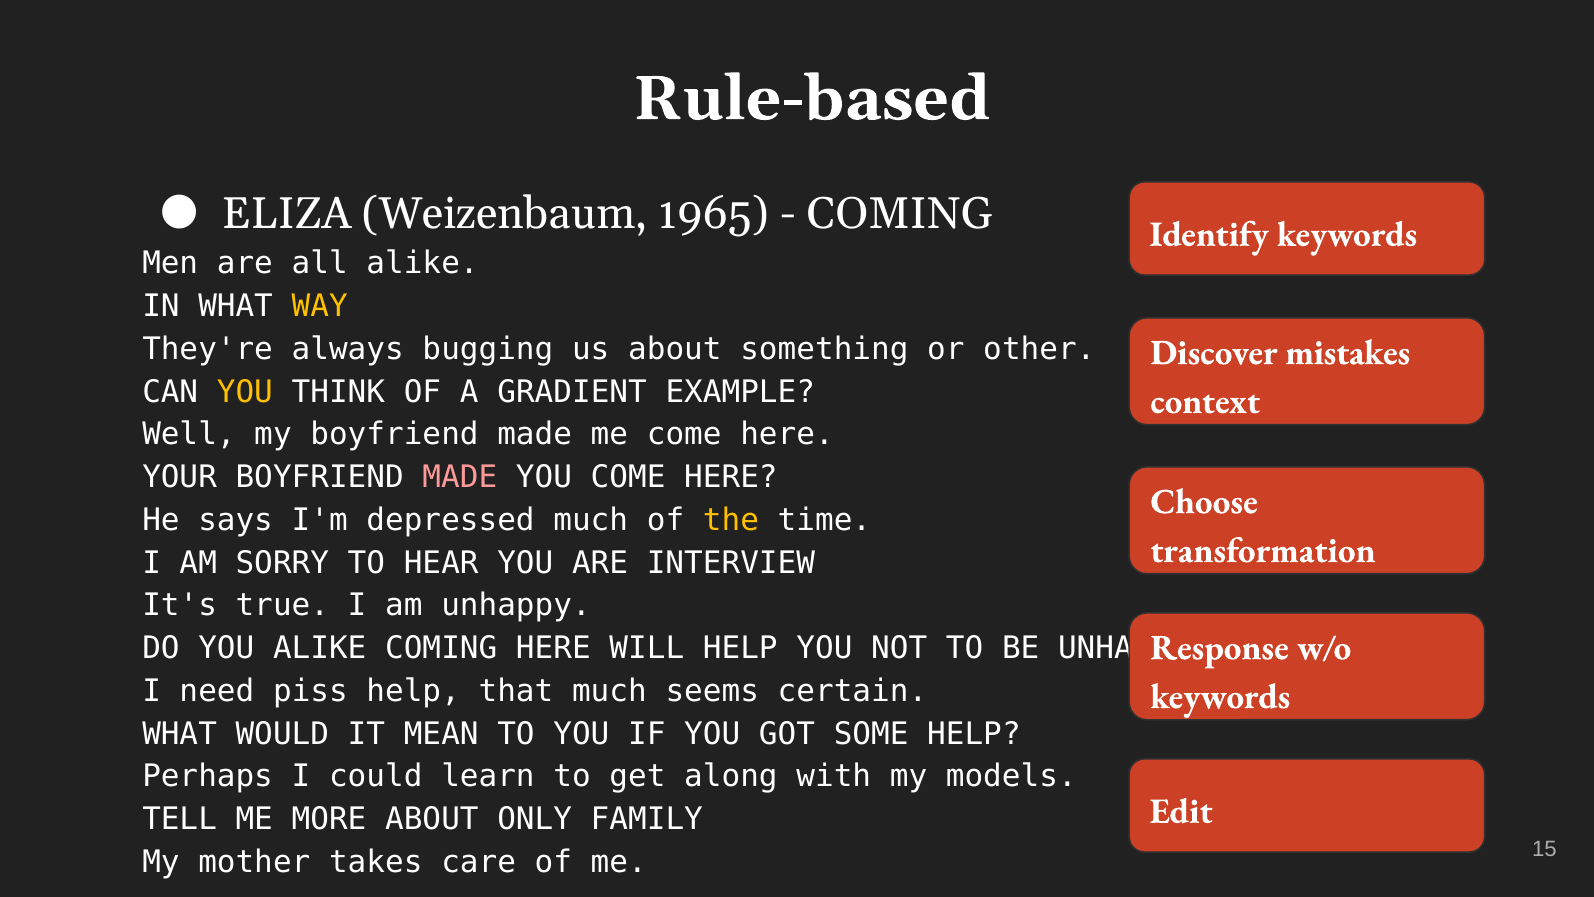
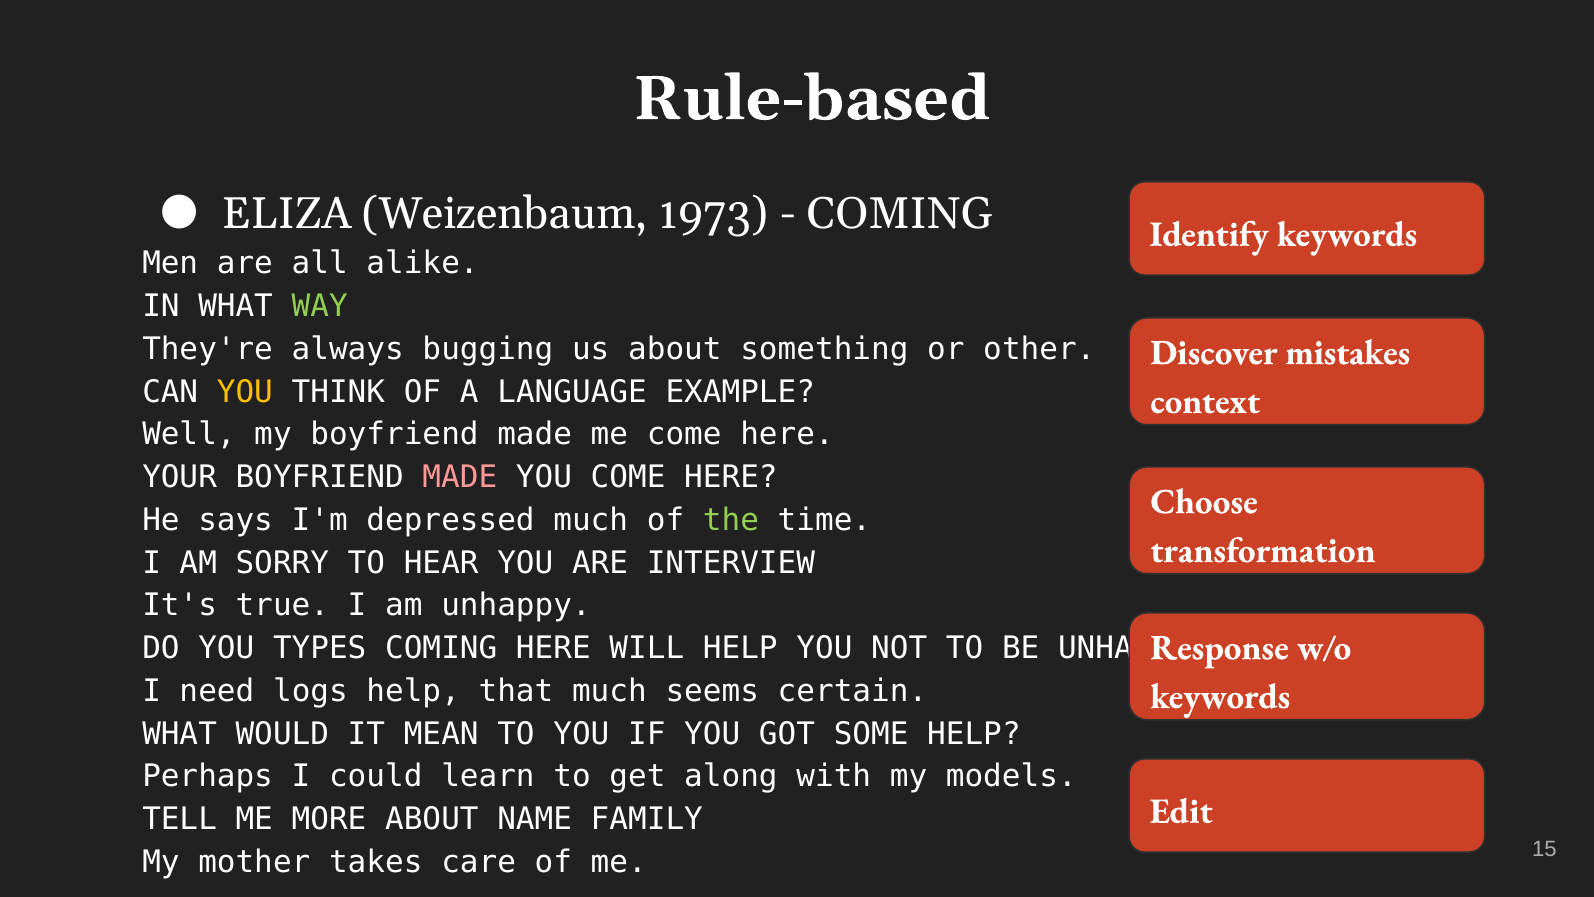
1965: 1965 -> 1973 (713, 214)
WAY colour: yellow -> light green (320, 306)
GRADIENT: GRADIENT -> LANGUAGE (572, 392)
the colour: yellow -> light green (731, 520)
YOU ALIKE: ALIKE -> TYPES (320, 648)
piss: piss -> logs (310, 691)
ONLY: ONLY -> NAME (535, 819)
